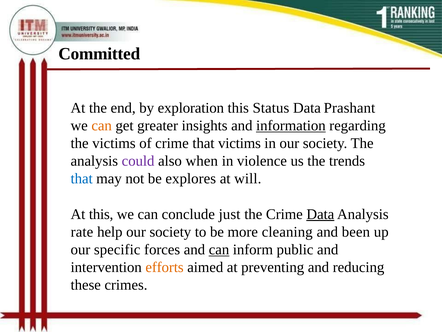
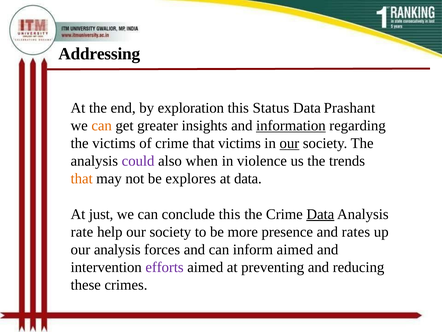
Committed: Committed -> Addressing (99, 54)
our underline: none -> present (289, 143)
that colour: blue -> orange (82, 179)
at will: will -> data (248, 179)
At this: this -> just (101, 214)
conclude just: just -> this (230, 214)
cleaning: cleaning -> presence (287, 232)
been: been -> rates (356, 232)
our specific: specific -> analysis (117, 249)
can underline: present -> none (219, 249)
inform public: public -> aimed (295, 249)
efforts colour: orange -> purple (165, 267)
